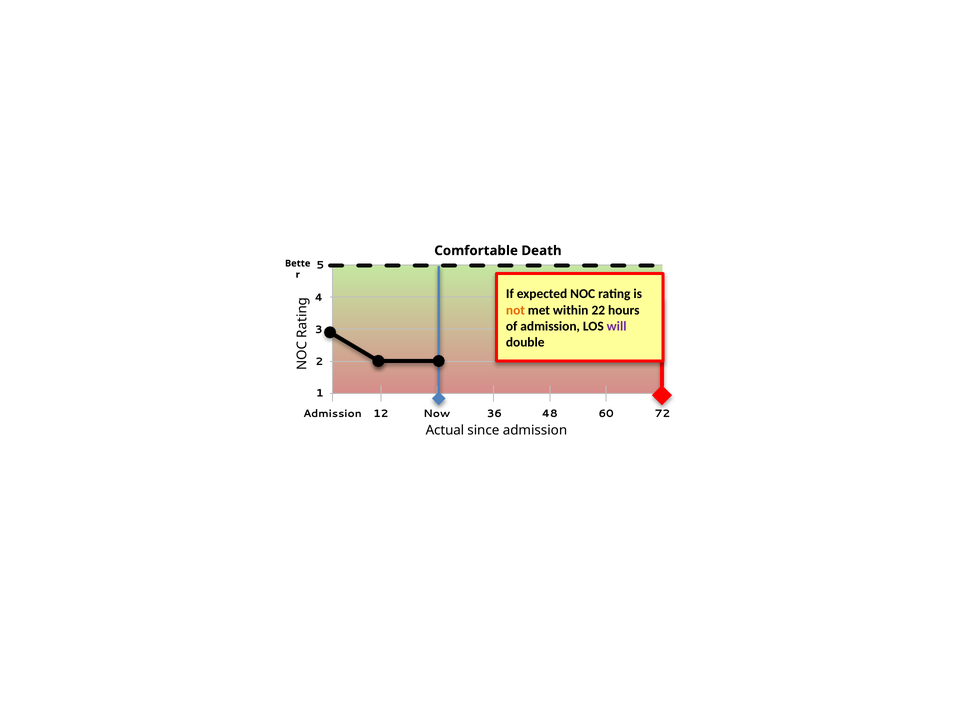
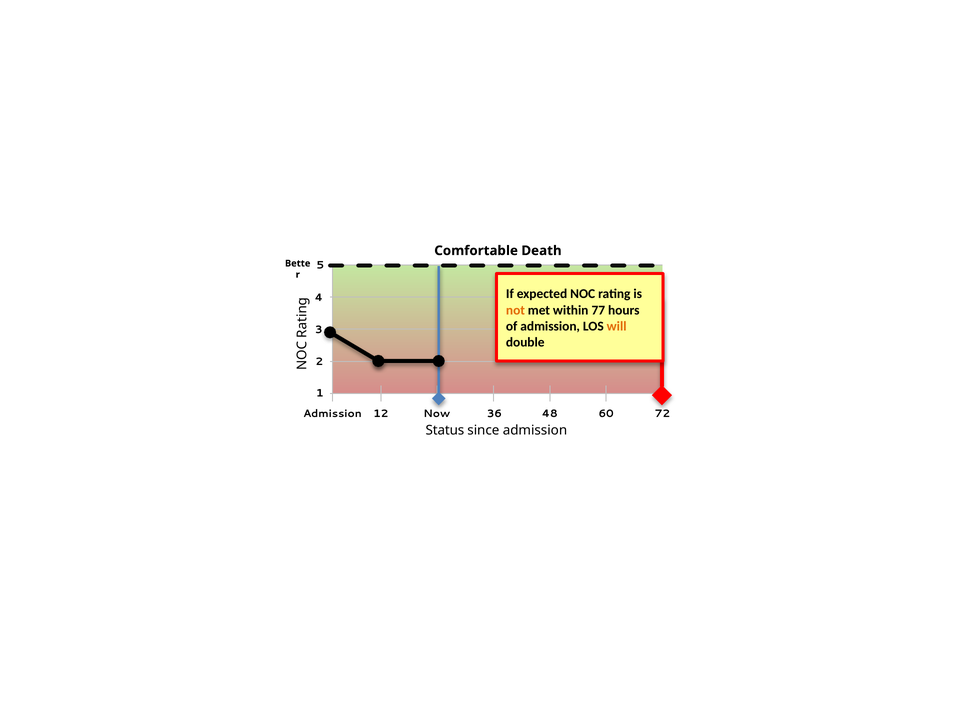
22: 22 -> 77 (598, 310)
will colour: purple -> orange (617, 326)
Actual: Actual -> Status (445, 430)
